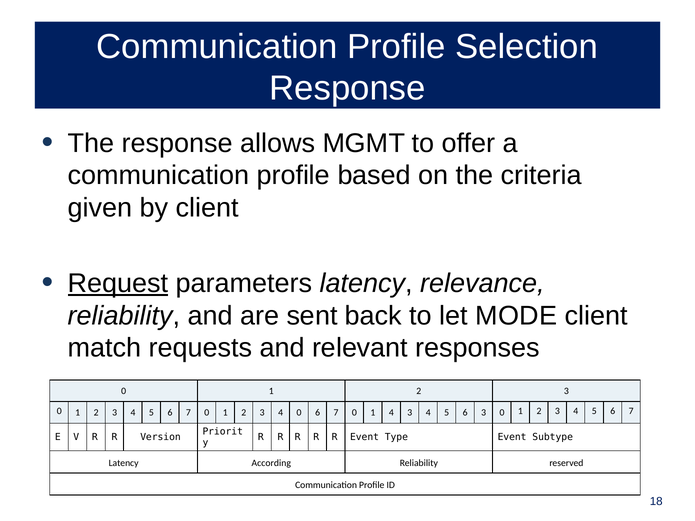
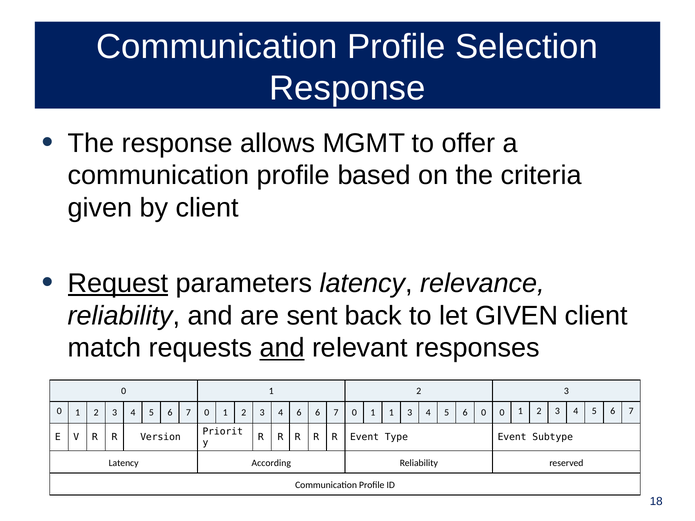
let MODE: MODE -> GIVEN (517, 316)
and underline: none -> present (282, 348)
4 0: 0 -> 6 (299, 413)
1 4: 4 -> 1 (391, 413)
6 3: 3 -> 0 (484, 413)
